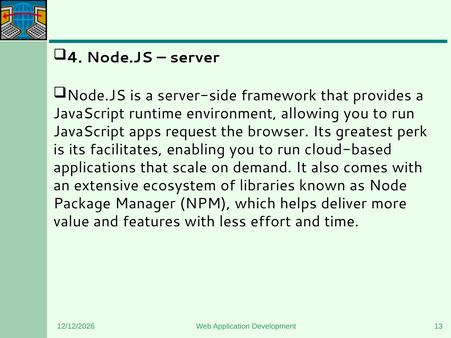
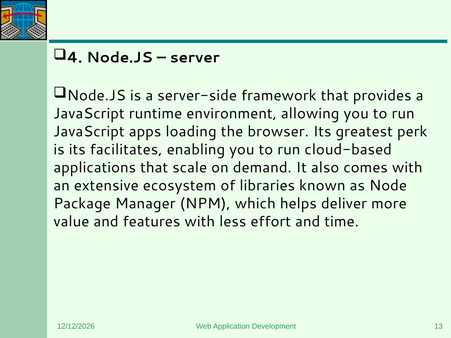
request: request -> loading (191, 132)
